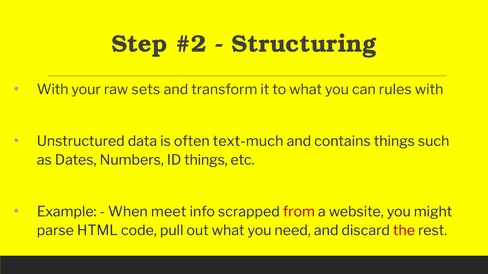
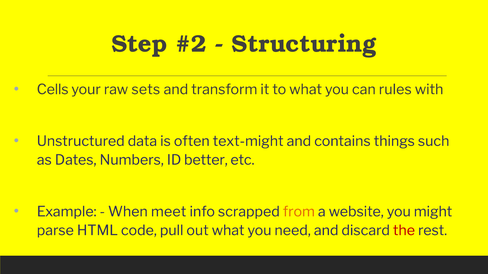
With: With -> Cells (53, 90)
text-much: text-much -> text-might (248, 141)
ID things: things -> better (206, 160)
from colour: red -> orange (299, 212)
